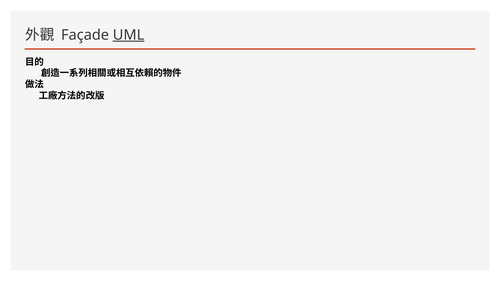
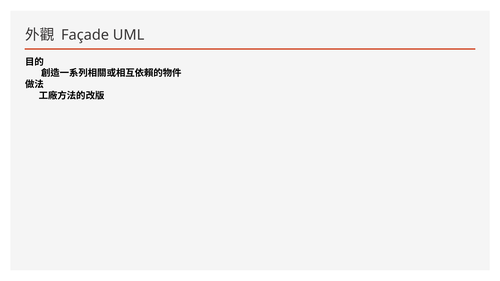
UML underline: present -> none (129, 35)
